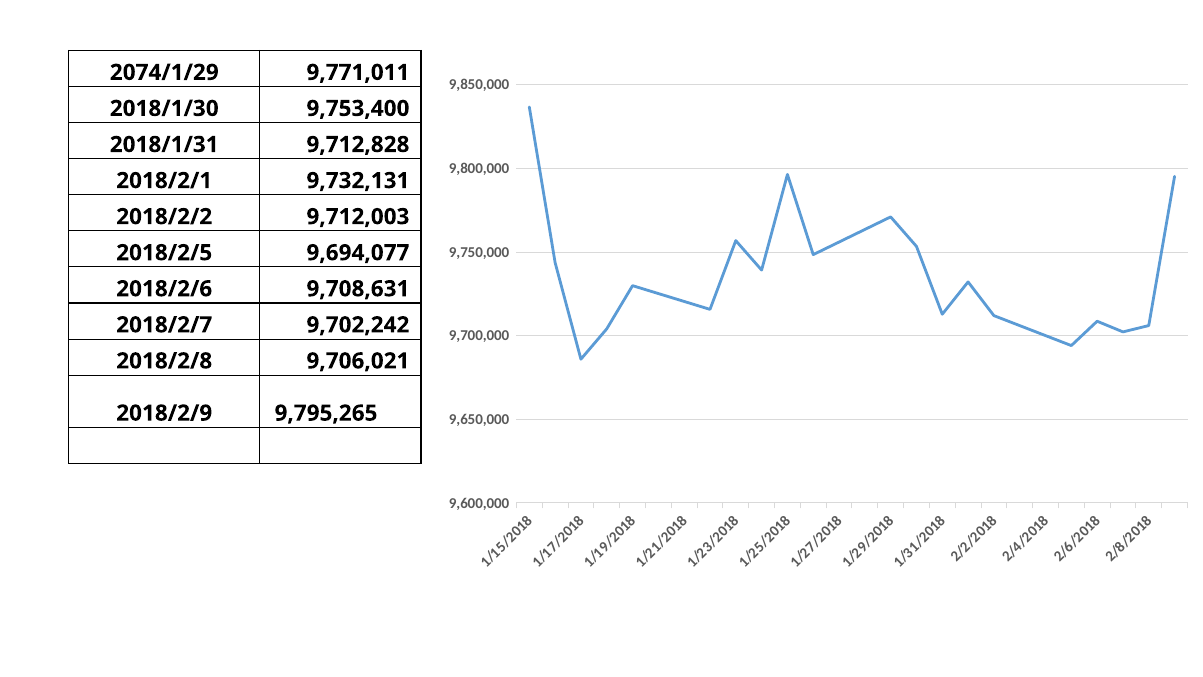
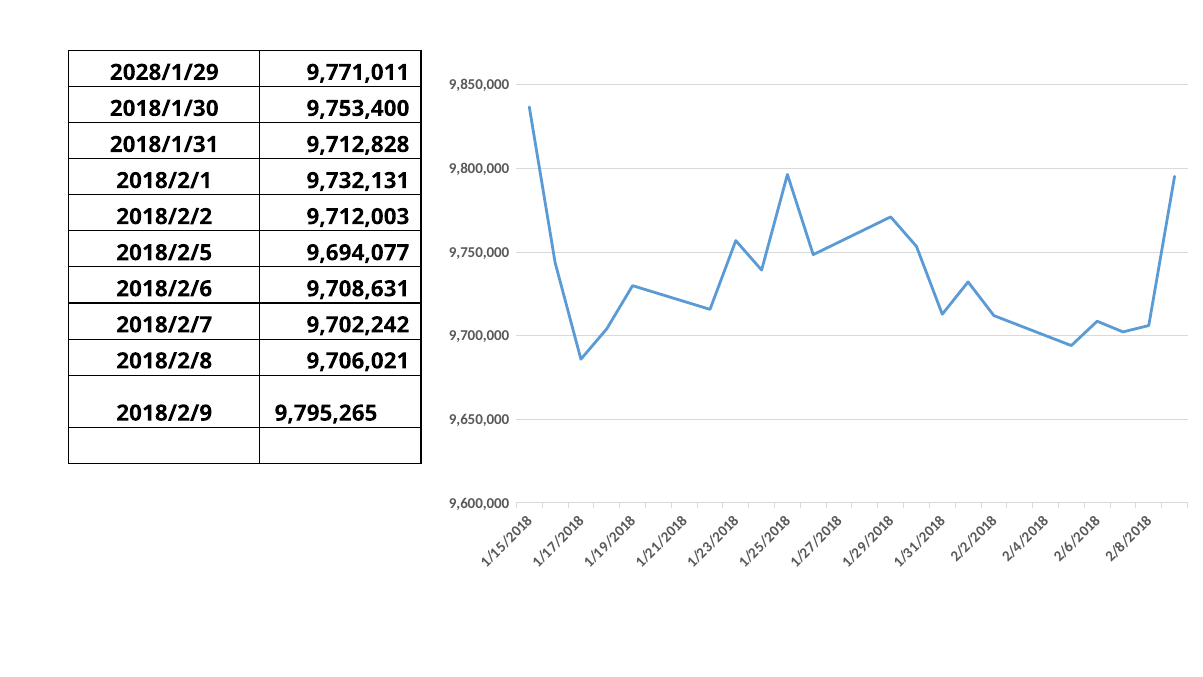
2074/1/29: 2074/1/29 -> 2028/1/29 (164, 72)
